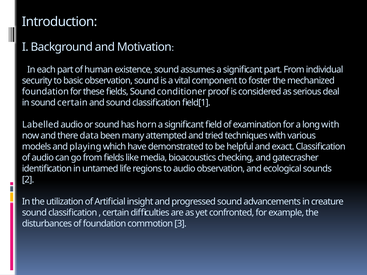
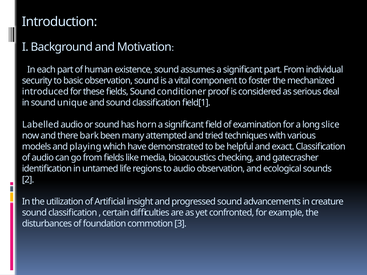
foundation: foundation -> introduced (45, 92)
sound certain: certain -> unique (72, 103)
long with: with -> slice (330, 125)
data: data -> bark (89, 136)
